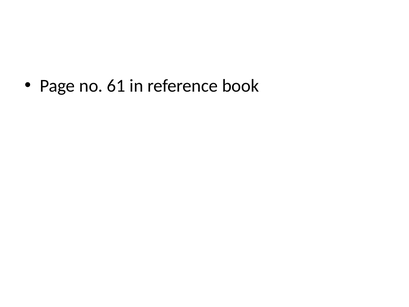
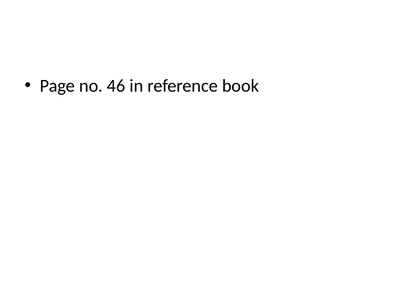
61: 61 -> 46 (116, 86)
